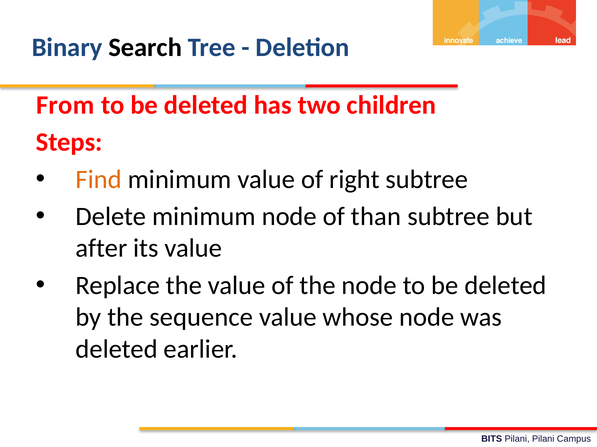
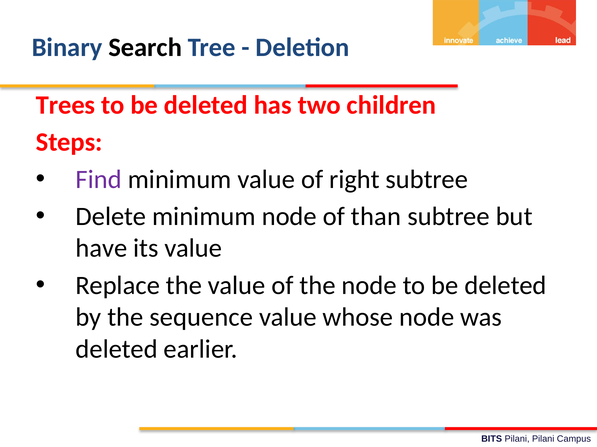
From: From -> Trees (66, 105)
Find colour: orange -> purple (99, 180)
after: after -> have (101, 249)
